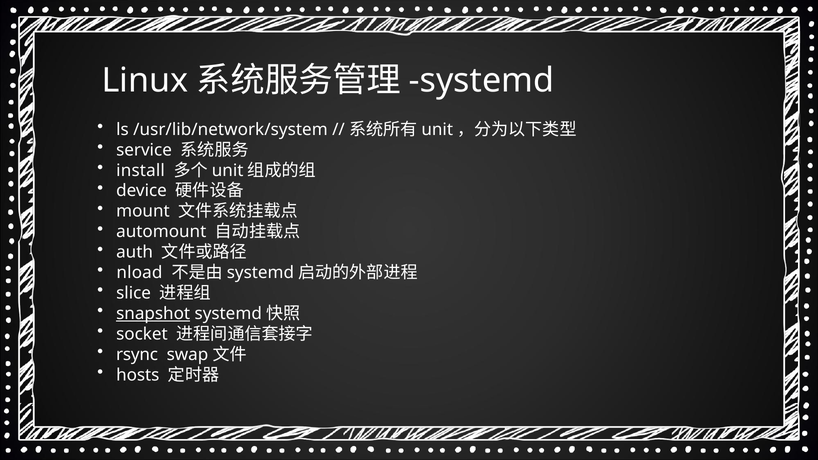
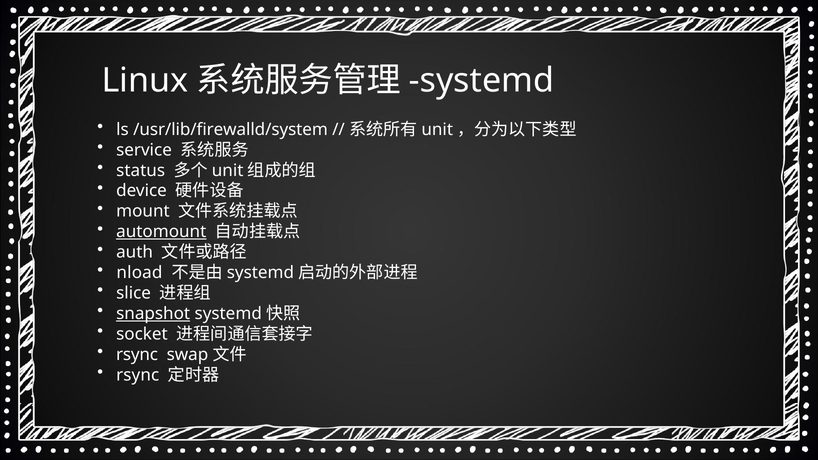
/usr/lib/network/system: /usr/lib/network/system -> /usr/lib/firewalld/system (230, 130)
install: install -> status (141, 170)
automount underline: none -> present (161, 232)
hosts: hosts -> rsync (138, 375)
